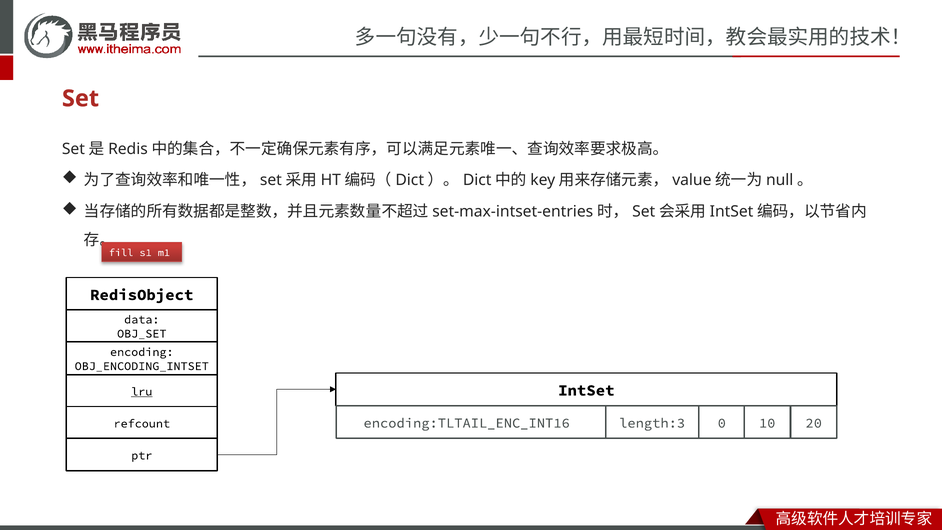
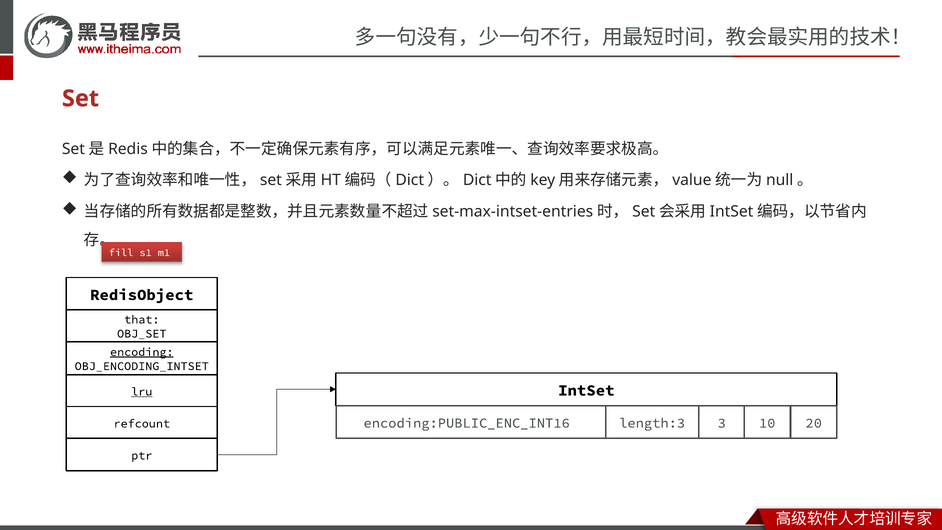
data: data -> that (142, 319)
encoding underline: none -> present (142, 352)
encoding:TLTAIL_ENC_INT16: encoding:TLTAIL_ENC_INT16 -> encoding:PUBLIC_ENC_INT16 (467, 423)
0: 0 -> 3 (722, 423)
